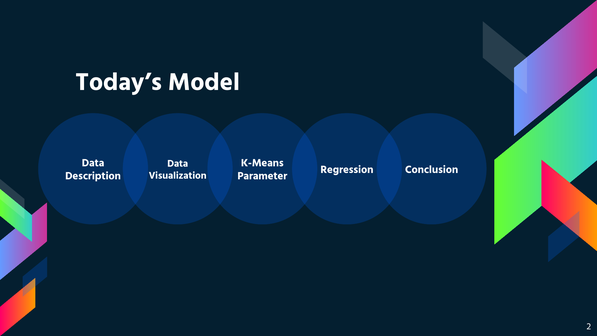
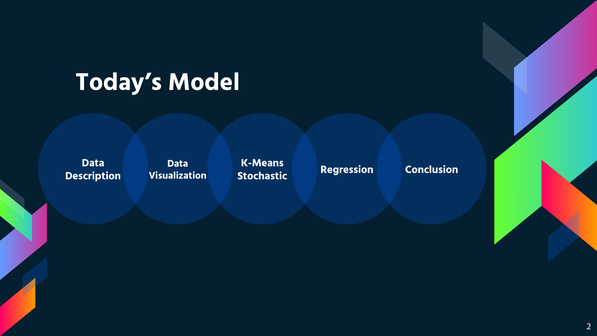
Parameter: Parameter -> Stochastic (262, 176)
